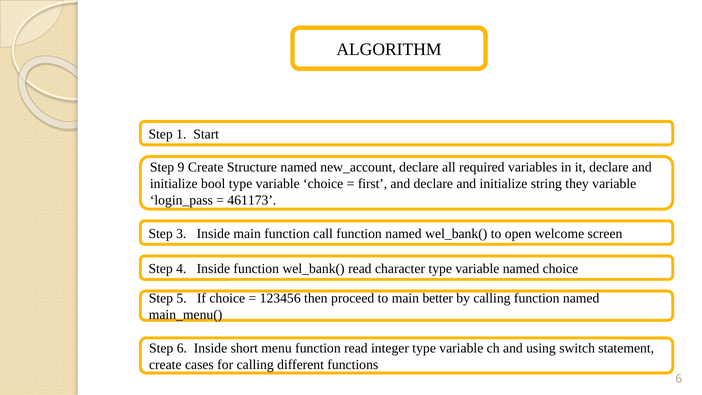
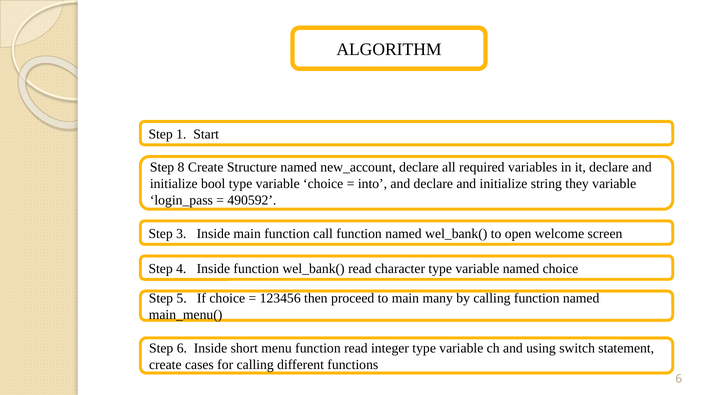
9: 9 -> 8 (181, 167)
first: first -> into (372, 184)
461173: 461173 -> 490592 (252, 200)
better: better -> many (438, 298)
